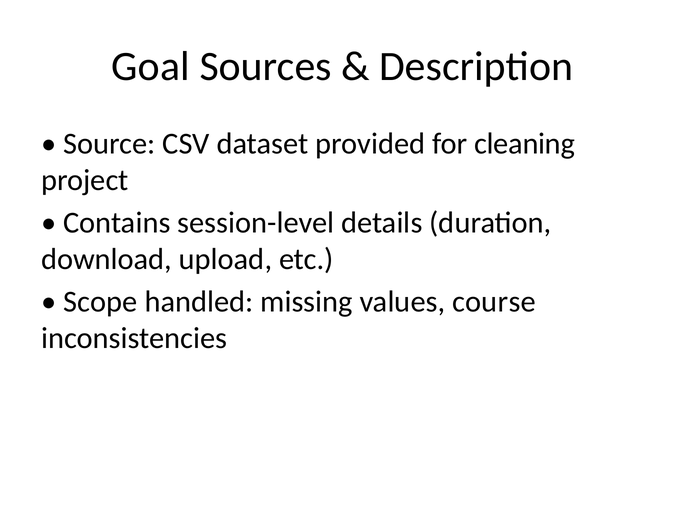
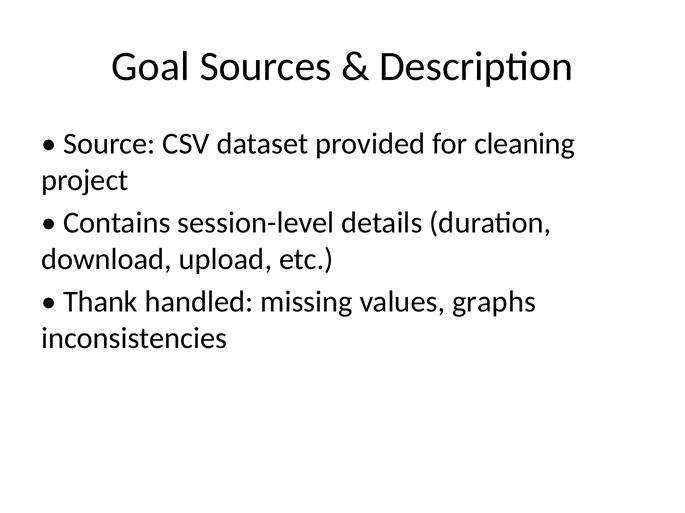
Scope: Scope -> Thank (100, 302)
course: course -> graphs (494, 302)
